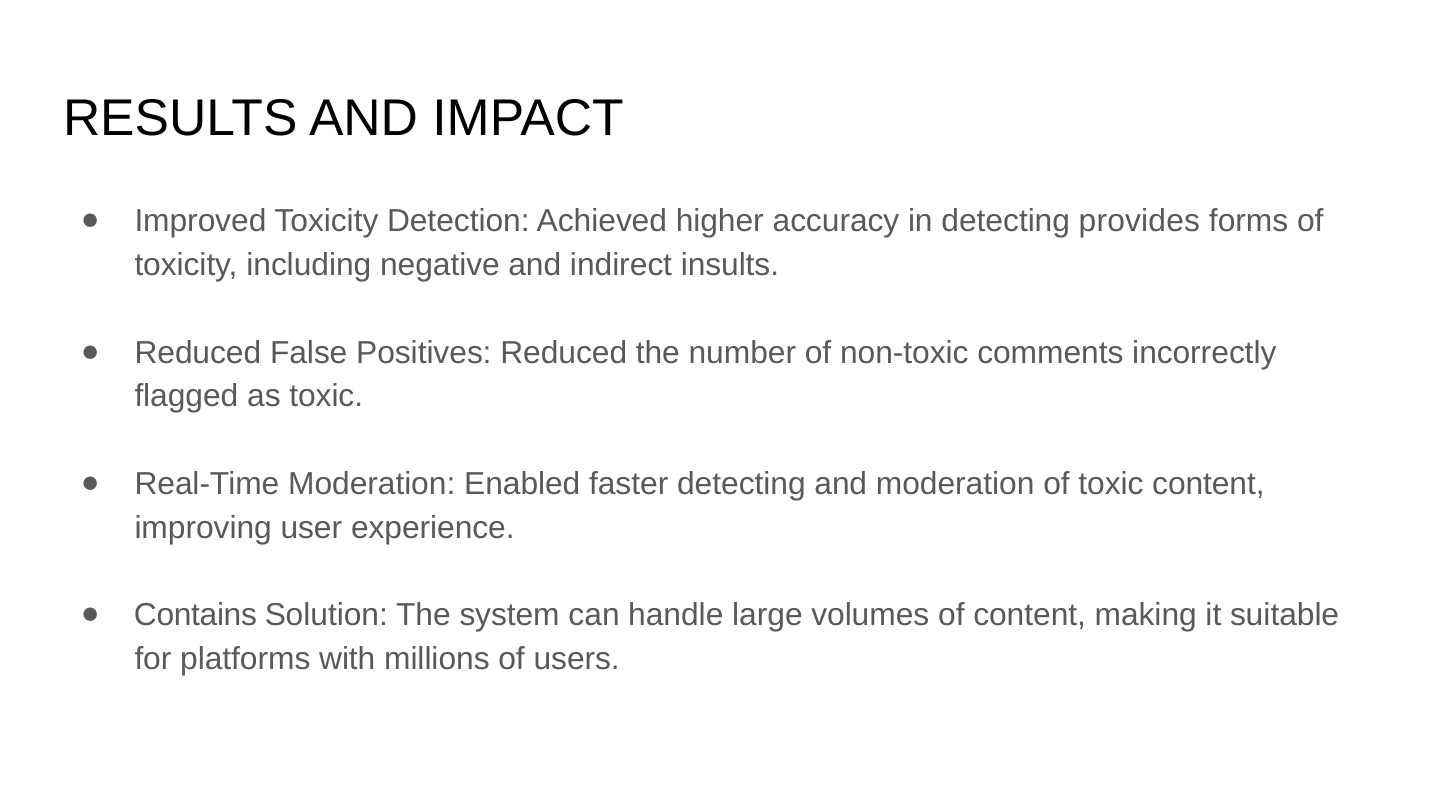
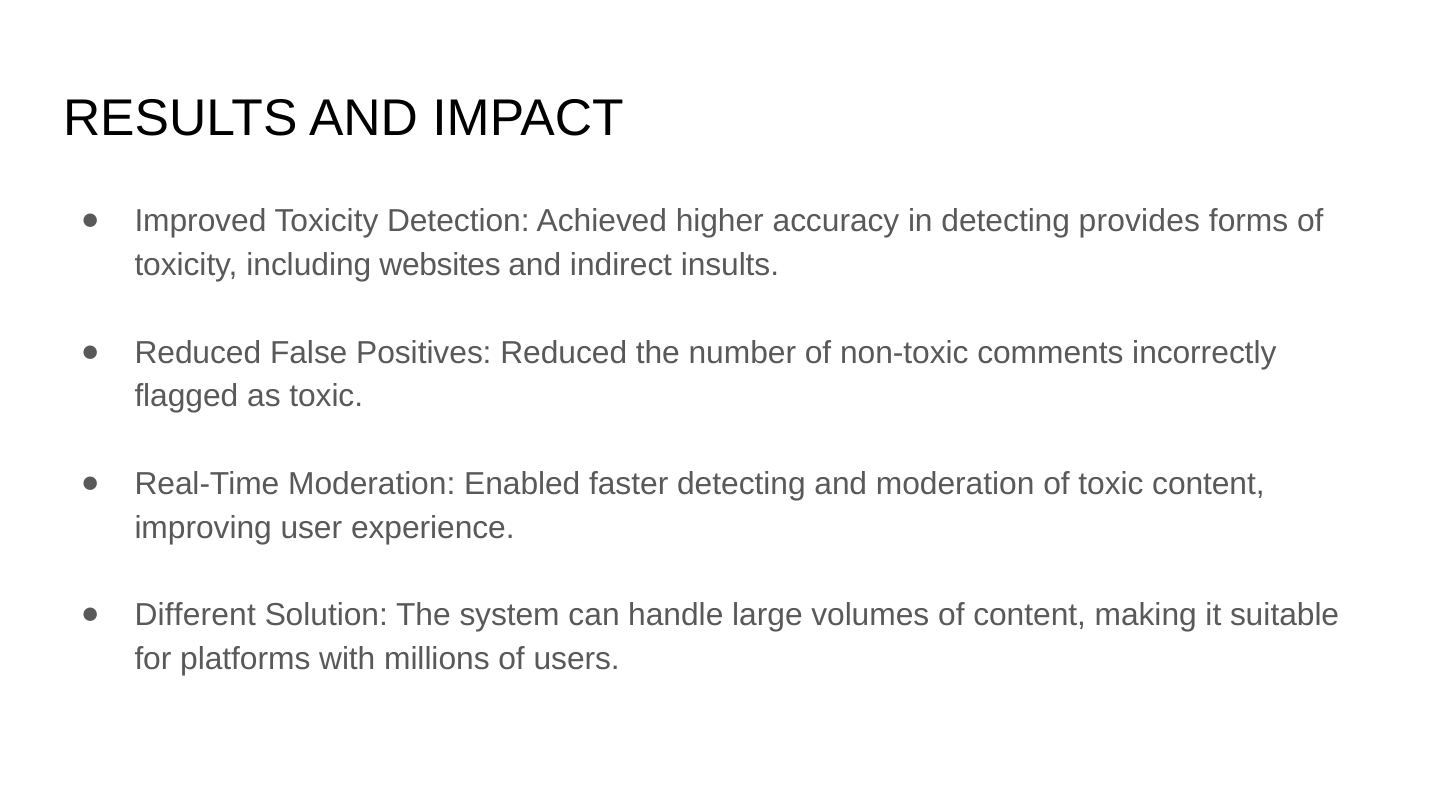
negative: negative -> websites (440, 265)
Contains: Contains -> Different (195, 616)
